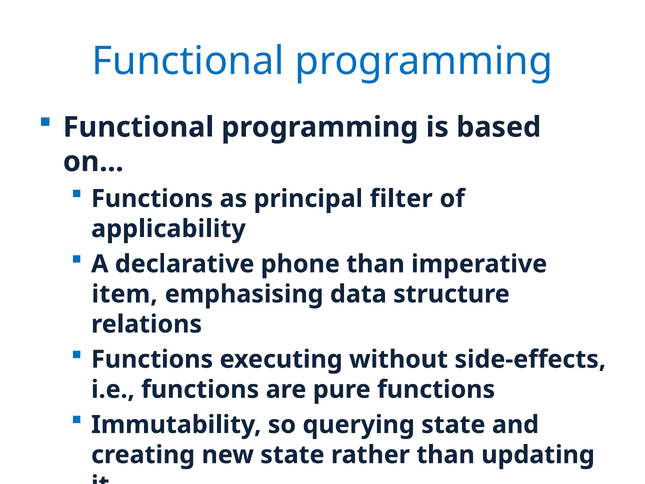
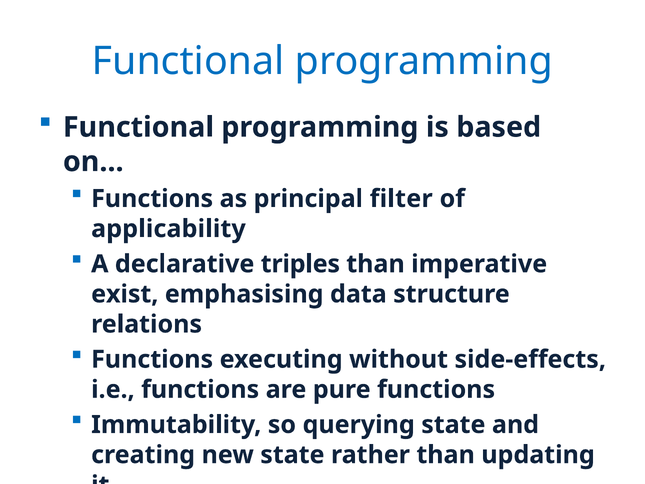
phone: phone -> triples (300, 264)
item: item -> exist (125, 294)
